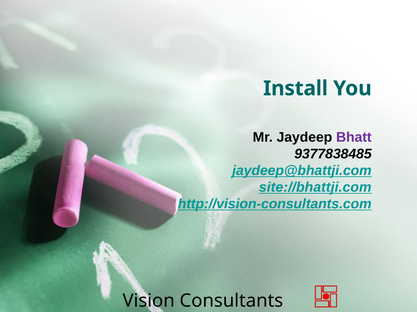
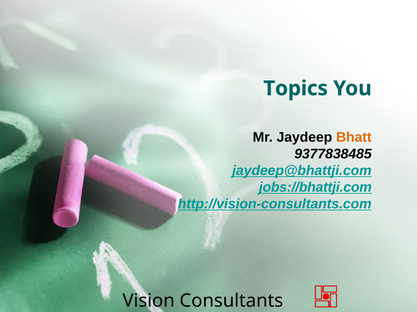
Install: Install -> Topics (296, 89)
Bhatt colour: purple -> orange (354, 138)
site://bhattji.com: site://bhattji.com -> jobs://bhattji.com (315, 188)
